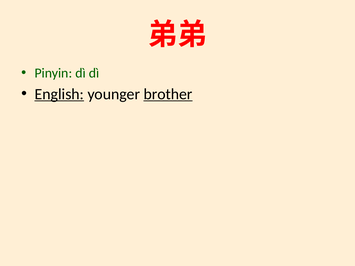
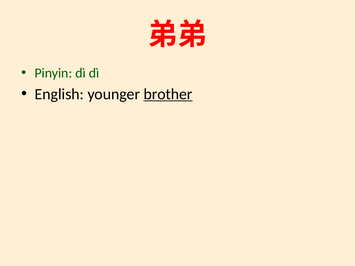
English underline: present -> none (59, 94)
